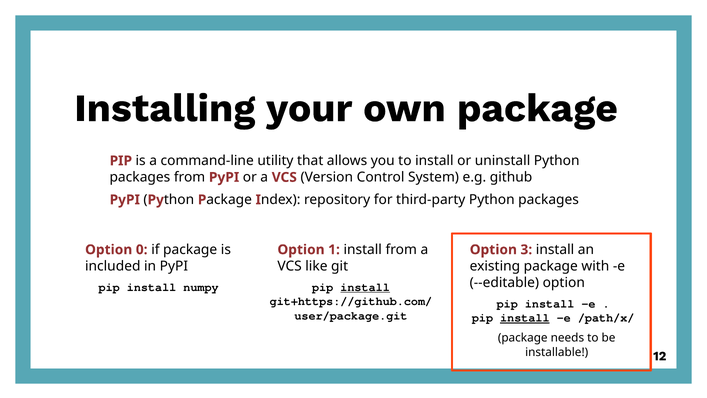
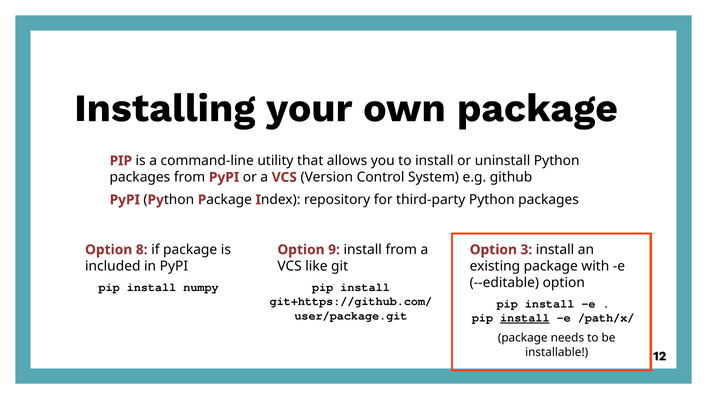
0: 0 -> 8 (142, 250)
1: 1 -> 9 (334, 250)
install underline: present -> none (365, 287)
